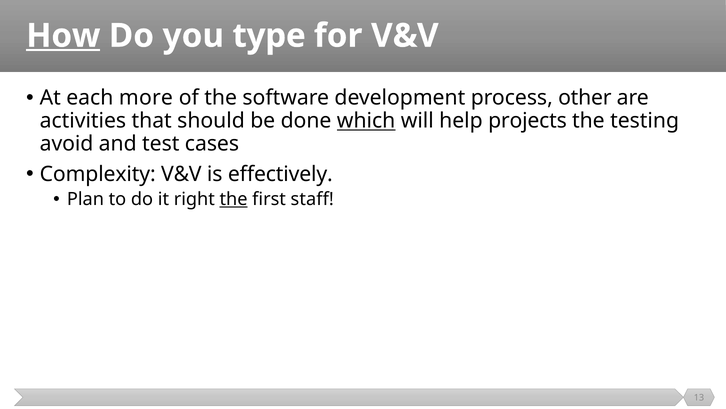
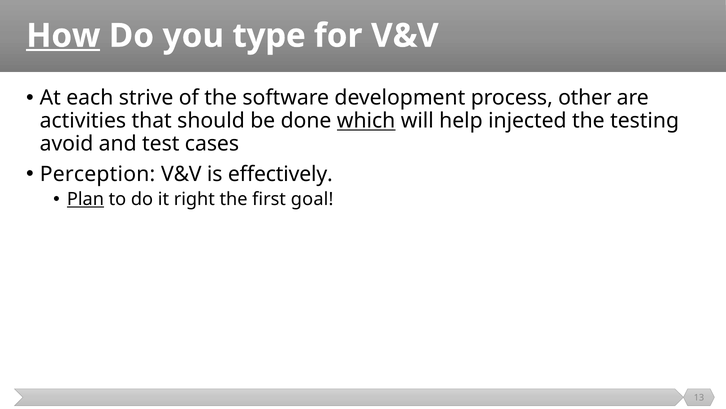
more: more -> strive (146, 98)
projects: projects -> injected (527, 121)
Complexity: Complexity -> Perception (98, 174)
Plan underline: none -> present (85, 199)
the underline: present -> none (234, 199)
staff: staff -> goal (312, 199)
